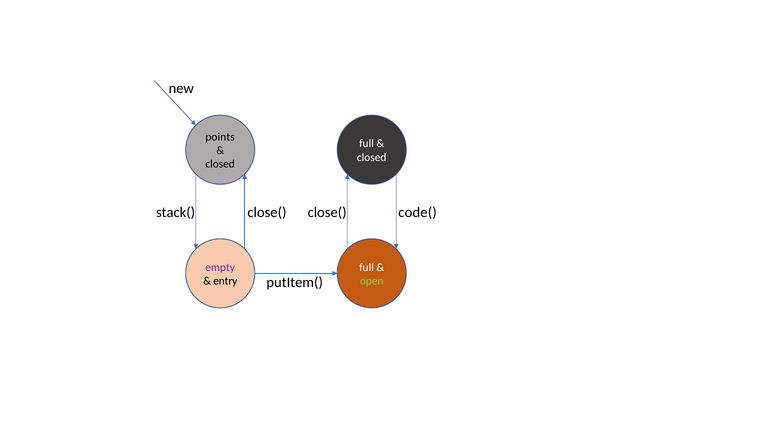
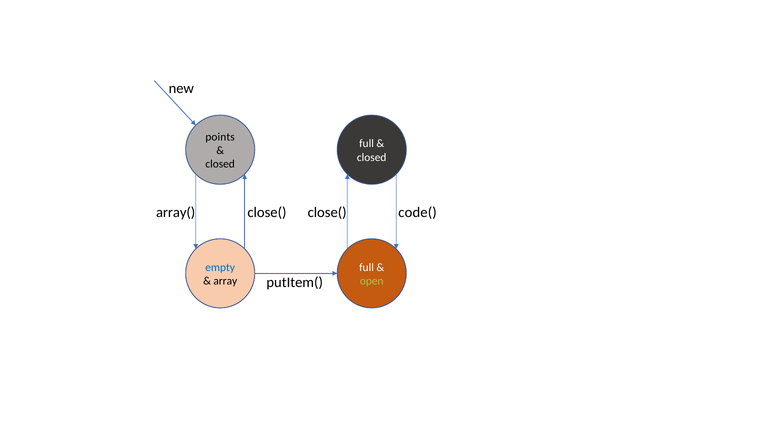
stack(: stack( -> array( (176, 212)
empty colour: purple -> blue (220, 267)
entry: entry -> array (225, 281)
